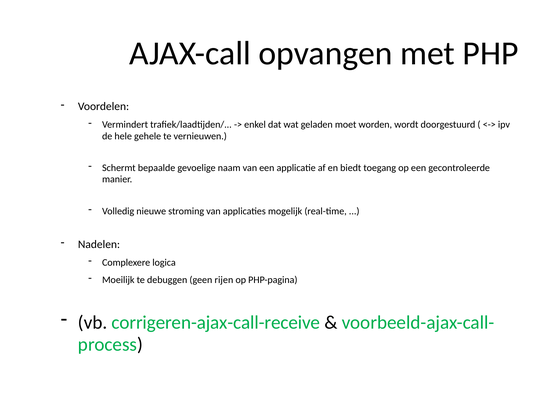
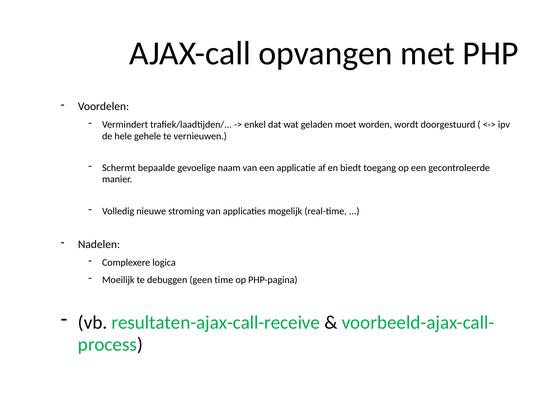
rijen: rijen -> time (224, 280)
corrigeren-ajax-call-receive: corrigeren-ajax-call-receive -> resultaten-ajax-call-receive (216, 322)
